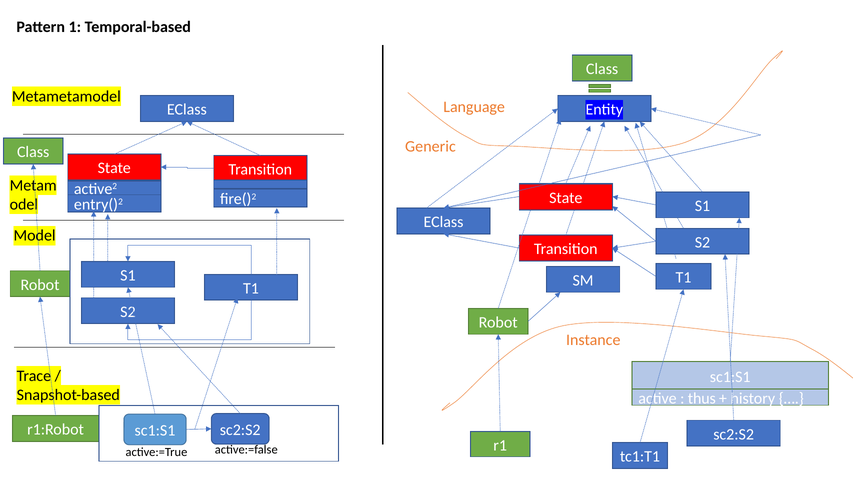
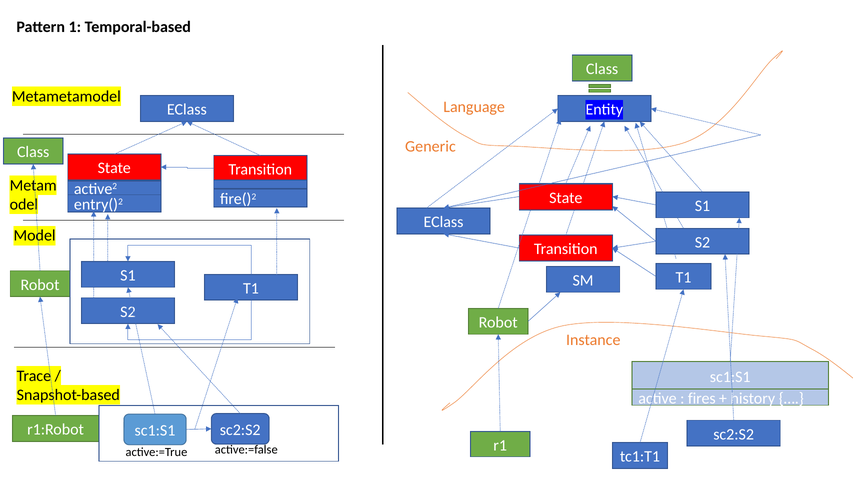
thus: thus -> fires (702, 398)
